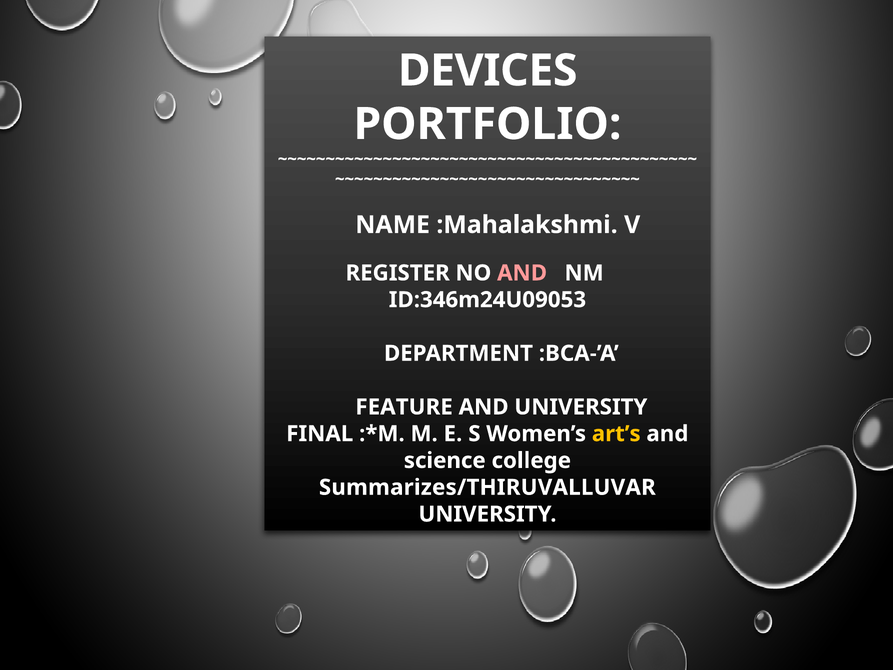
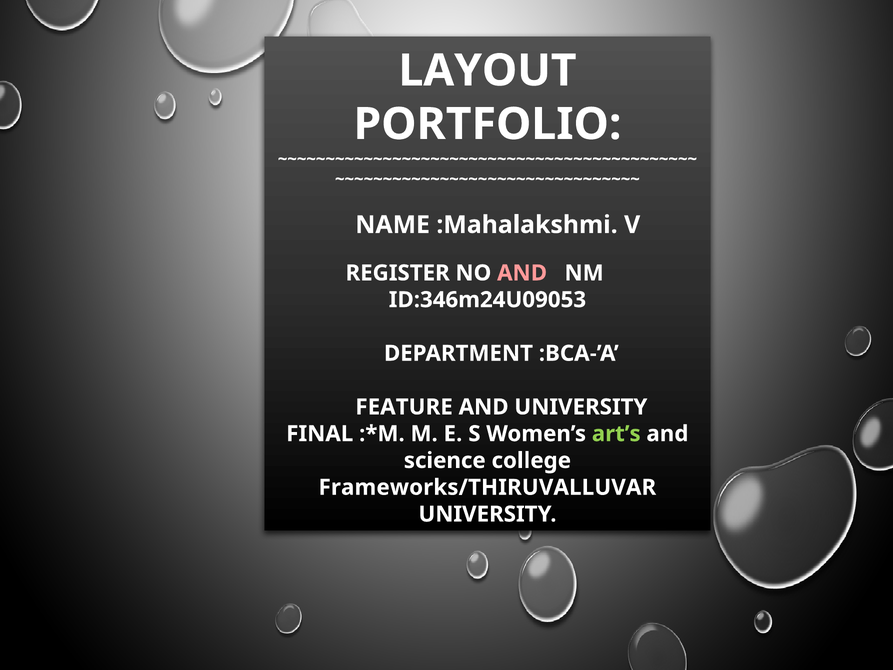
DEVICES: DEVICES -> LAYOUT (488, 71)
art’s colour: yellow -> light green (616, 434)
Summarizes/THIRUVALLUVAR: Summarizes/THIRUVALLUVAR -> Frameworks/THIRUVALLUVAR (487, 487)
